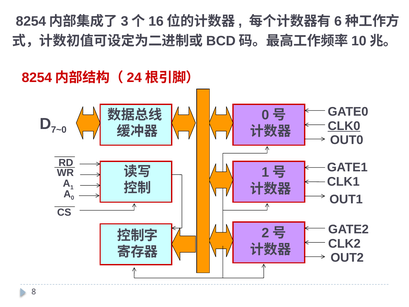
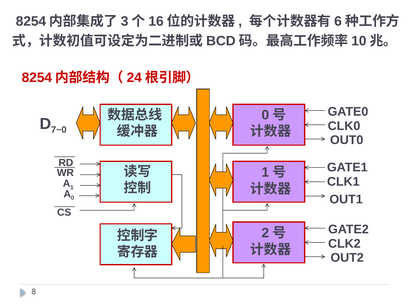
CLK0 underline: present -> none (344, 126)
